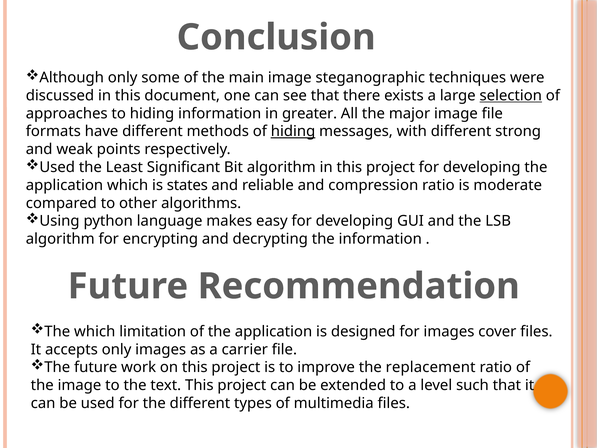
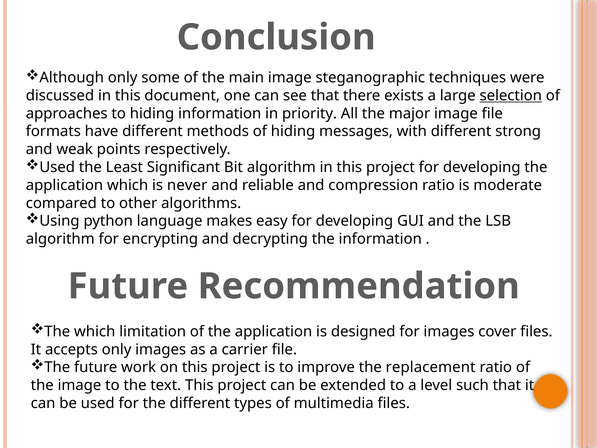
greater: greater -> priority (310, 113)
hiding underline: present -> none (293, 131)
states: states -> never (187, 185)
